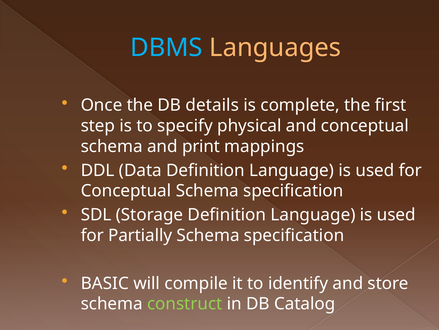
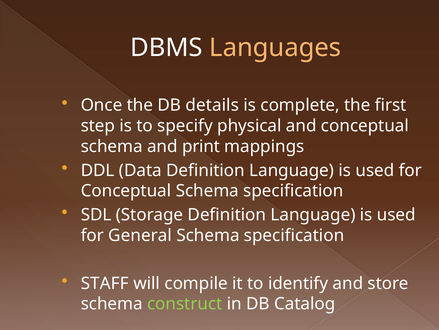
DBMS colour: light blue -> white (166, 48)
Partially: Partially -> General (140, 235)
BASIC: BASIC -> STAFF (105, 283)
